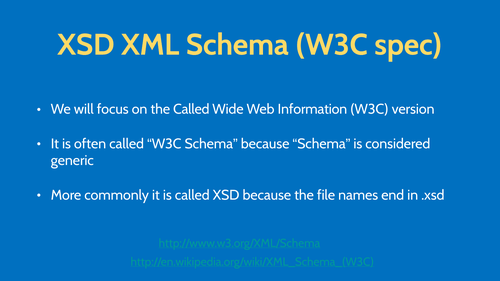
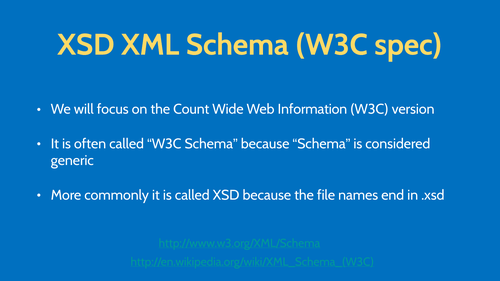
the Called: Called -> Count (191, 109)
